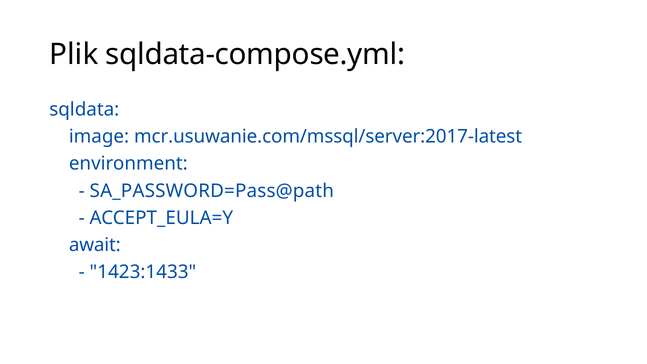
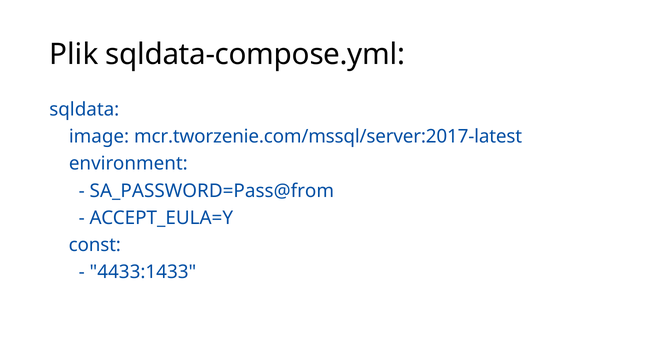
mcr.usuwanie.com/mssql/server:2017-latest: mcr.usuwanie.com/mssql/server:2017-latest -> mcr.tworzenie.com/mssql/server:2017-latest (328, 137)
SA_PASSWORD=Pass@path: SA_PASSWORD=Pass@path -> SA_PASSWORD=Pass@from (212, 191)
await: await -> const (95, 245)
1423:1433: 1423:1433 -> 4433:1433 (143, 272)
